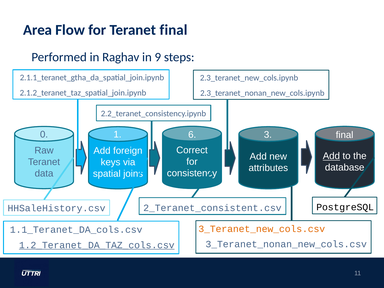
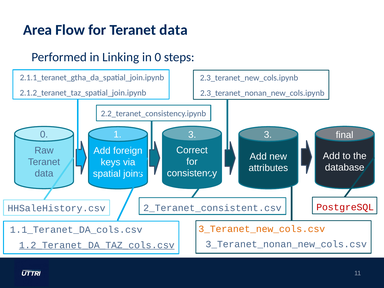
for Teranet final: final -> data (174, 30)
Raghav: Raghav -> Linking (121, 57)
in 9: 9 -> 0 (158, 57)
1 6: 6 -> 3 (192, 135)
Add underline: present -> none (331, 156)
PostgreSQL colour: black -> red (345, 207)
